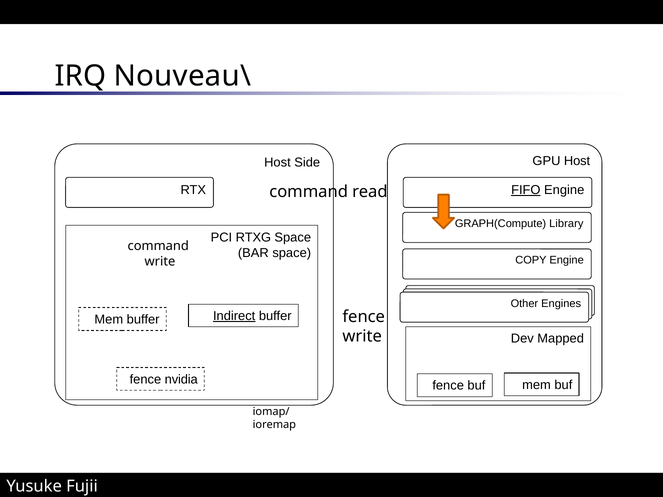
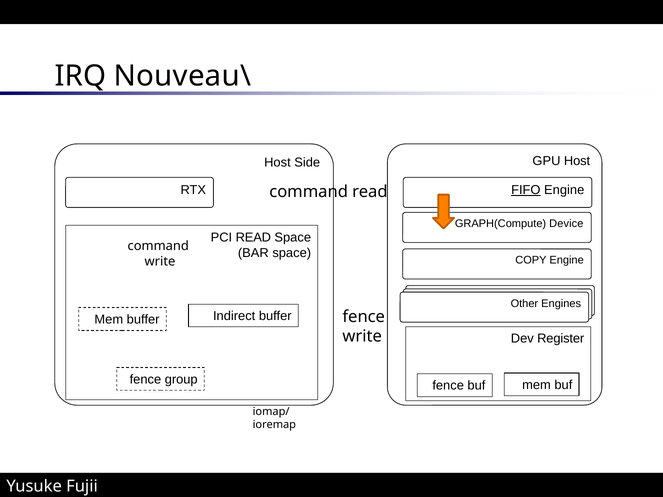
Library: Library -> Device (566, 224)
PCI RTXG: RTXG -> READ (253, 237)
Indirect underline: present -> none (234, 316)
Mapped: Mapped -> Register (561, 339)
nvidia: nvidia -> group (181, 380)
